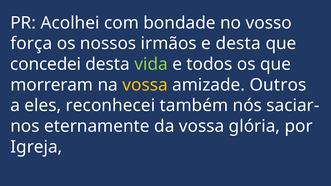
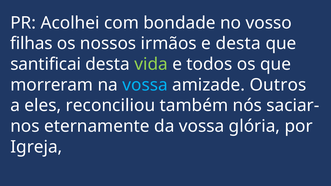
força: força -> filhas (31, 44)
concedei: concedei -> santificai (46, 64)
vossa colour: yellow -> light blue (145, 85)
reconhecei: reconhecei -> reconciliou (110, 106)
